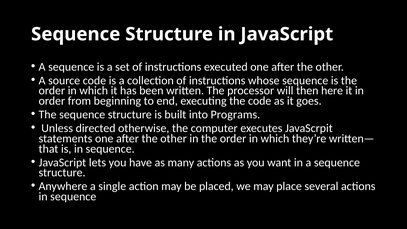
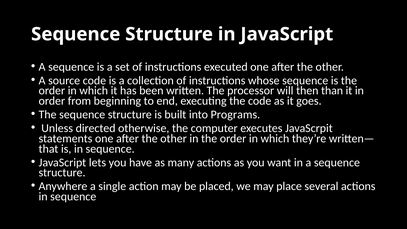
here: here -> than (332, 91)
